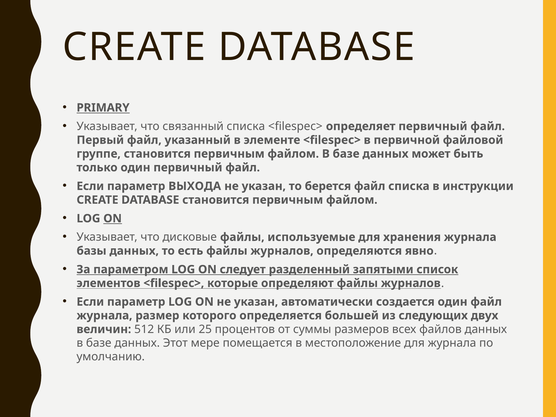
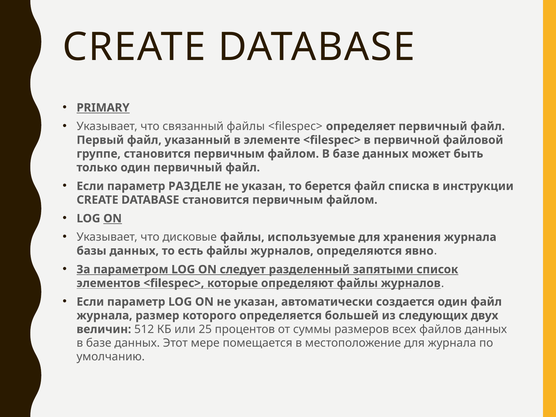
связанный списка: списка -> файлы (246, 126)
ВЫХОДА: ВЫХОДА -> РАЗДЕЛЕ (195, 186)
